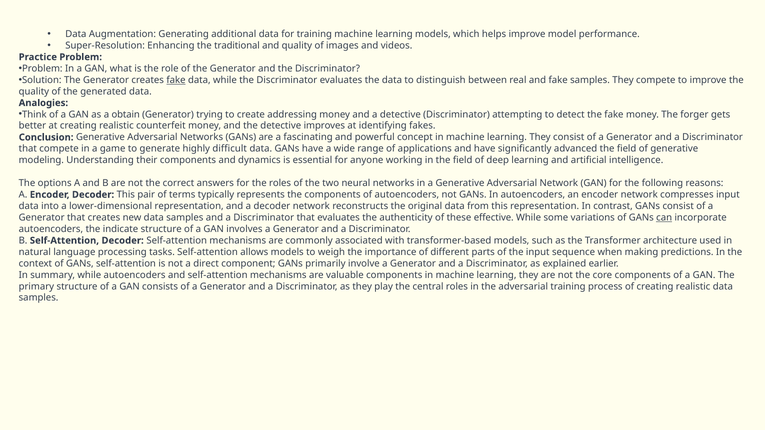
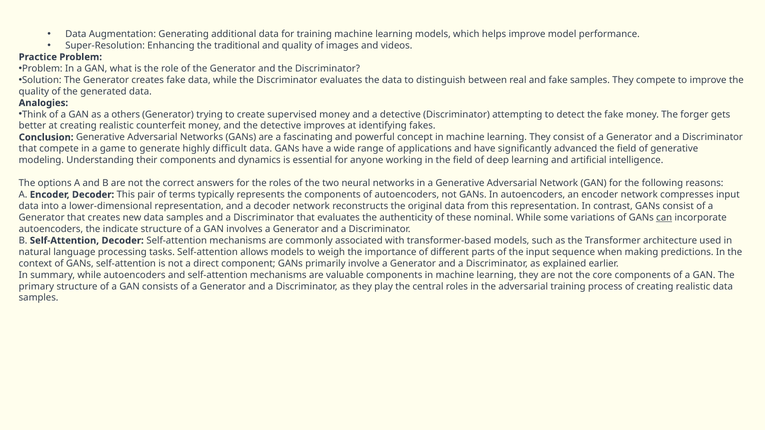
fake underline: present -> none (176, 80)
obtain: obtain -> others (126, 114)
addressing: addressing -> supervised (292, 114)
effective: effective -> nominal (494, 218)
